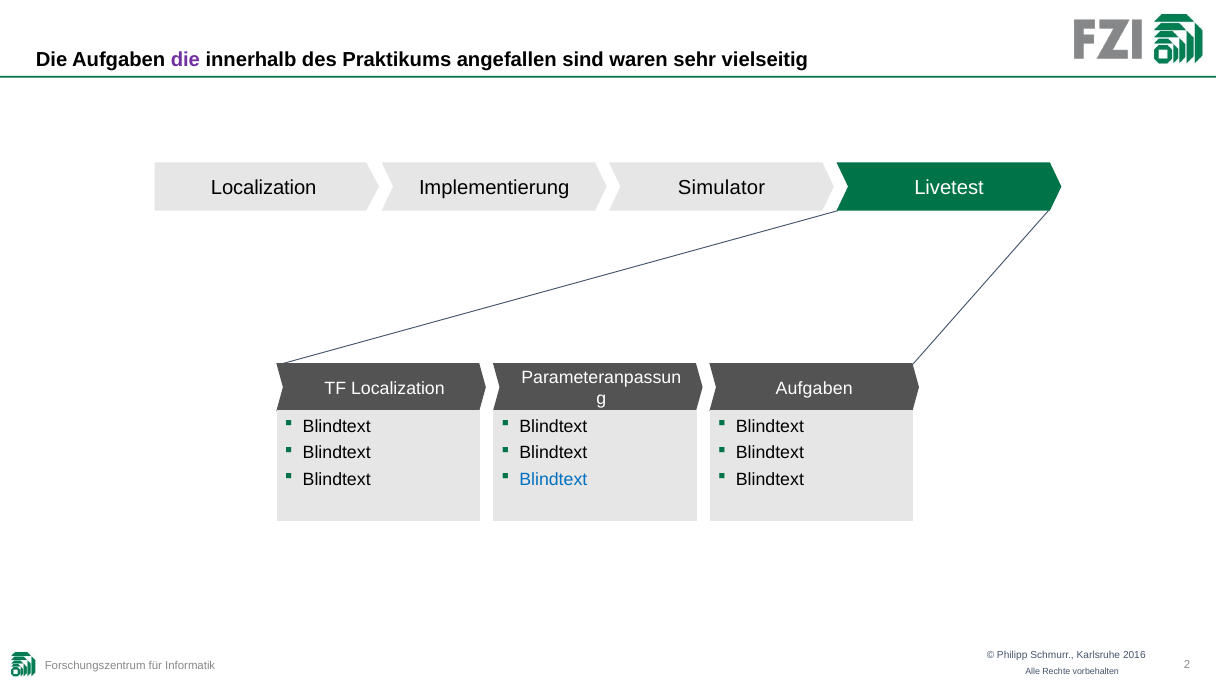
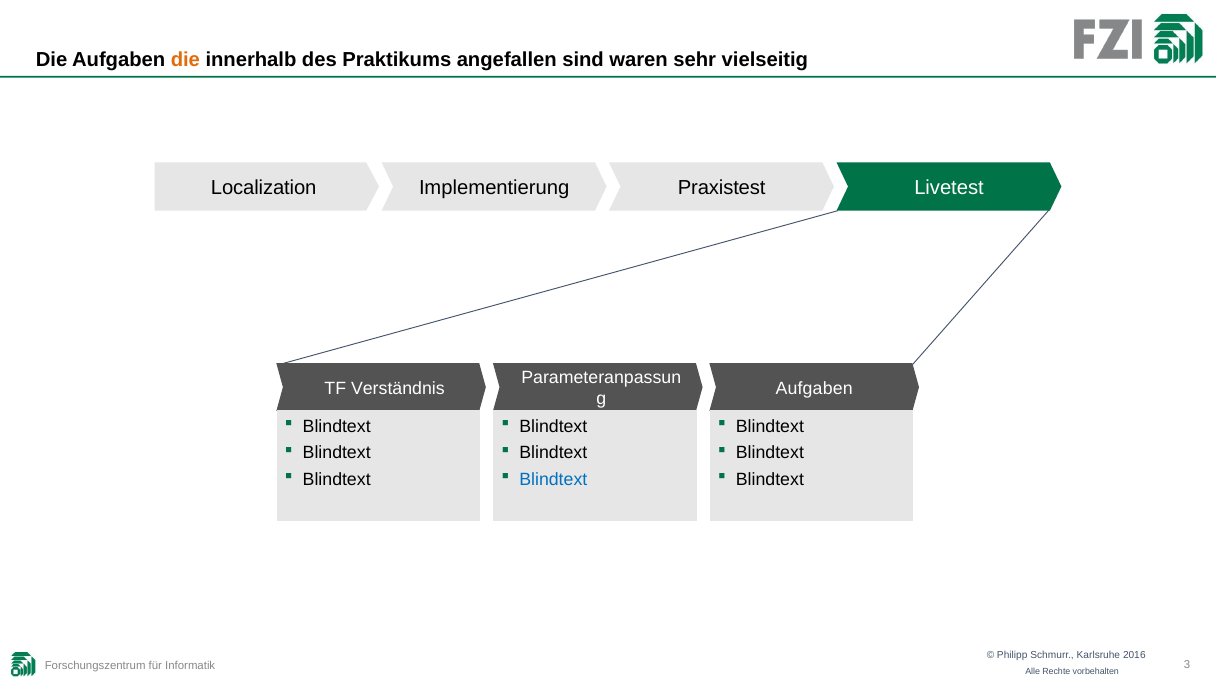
die colour: purple -> orange (185, 60)
Simulator: Simulator -> Praxistest (722, 188)
TF Localization: Localization -> Verständnis (398, 388)
2: 2 -> 3 (1187, 665)
